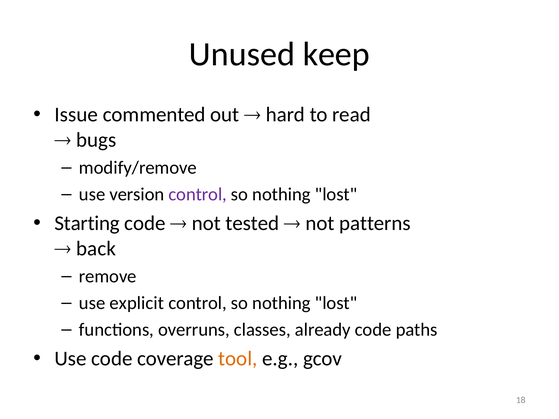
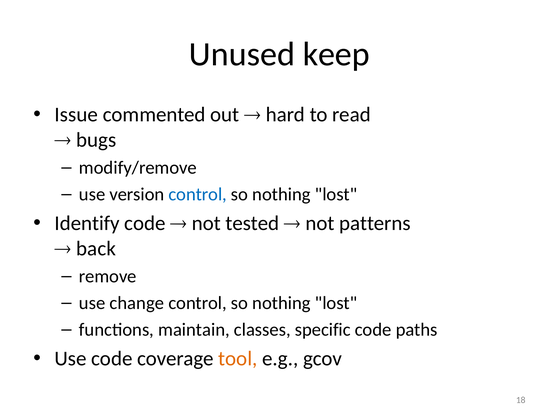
control colour: purple -> blue (198, 195)
Starting: Starting -> Identify (87, 223)
explicit: explicit -> change (137, 303)
overruns: overruns -> maintain (194, 330)
already: already -> specific (323, 330)
